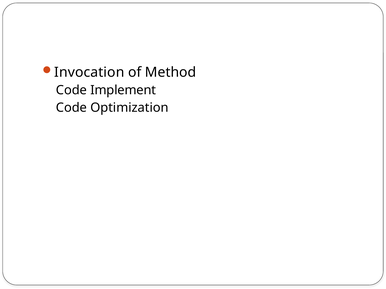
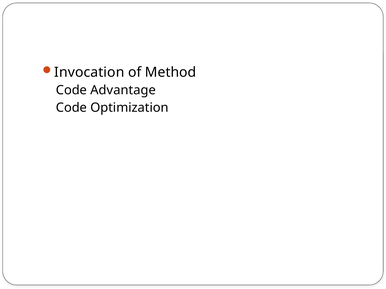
Implement: Implement -> Advantage (123, 90)
